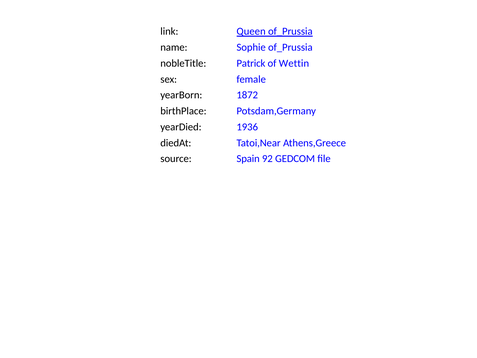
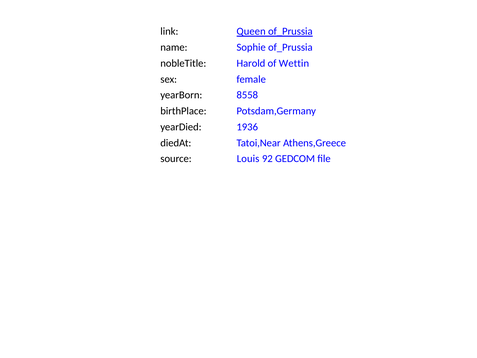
Patrick: Patrick -> Harold (251, 63)
1872: 1872 -> 8558 (247, 95)
Spain: Spain -> Louis (248, 159)
